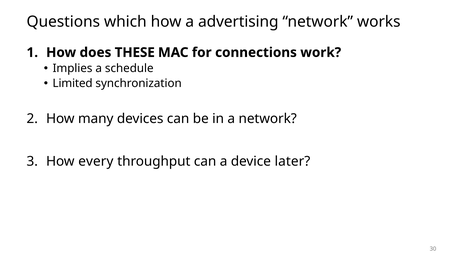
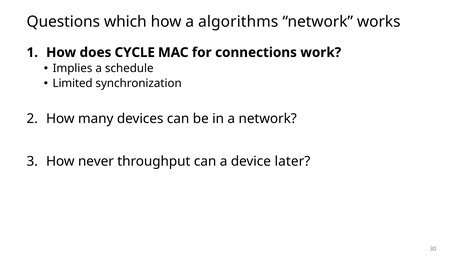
advertising: advertising -> algorithms (238, 22)
THESE: THESE -> CYCLE (135, 52)
every: every -> never (96, 161)
